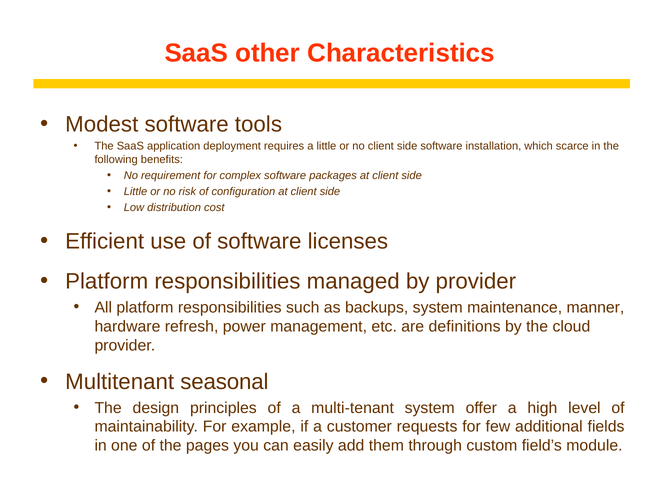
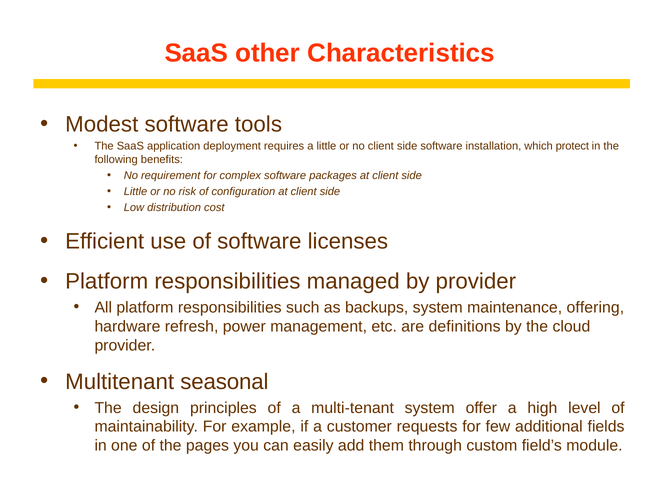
scarce: scarce -> protect (572, 146)
manner: manner -> offering (595, 307)
